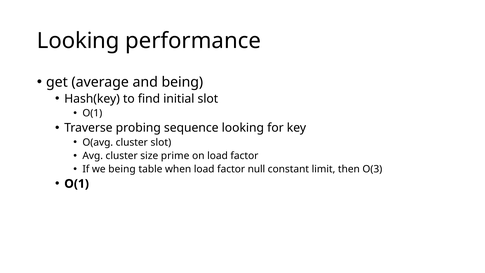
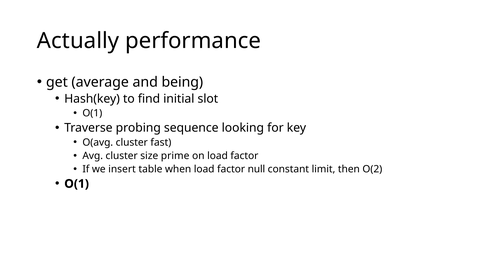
Looking: Looking -> Actually (78, 41)
cluster slot: slot -> fast (161, 142)
we being: being -> insert (122, 169)
O(3: O(3 -> O(2 (372, 169)
